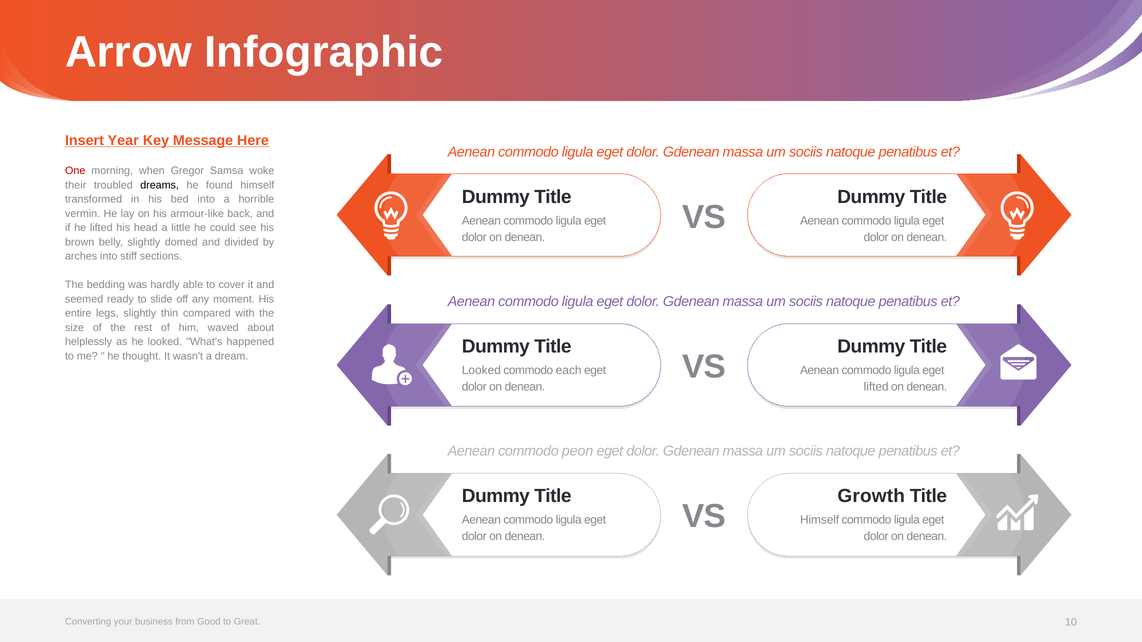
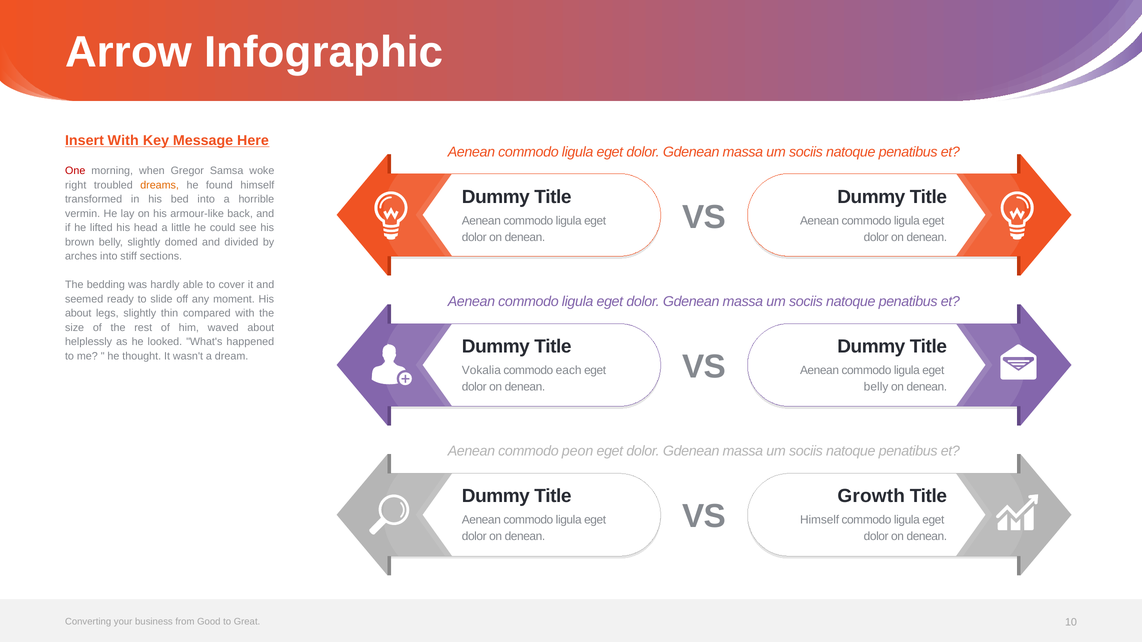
Insert Year: Year -> With (123, 141)
their: their -> right (76, 185)
dreams colour: black -> orange (160, 185)
entire: entire -> about (78, 314)
Looked: Looked -> Vokalia (481, 370)
lifted: lifted -> belly (876, 387)
